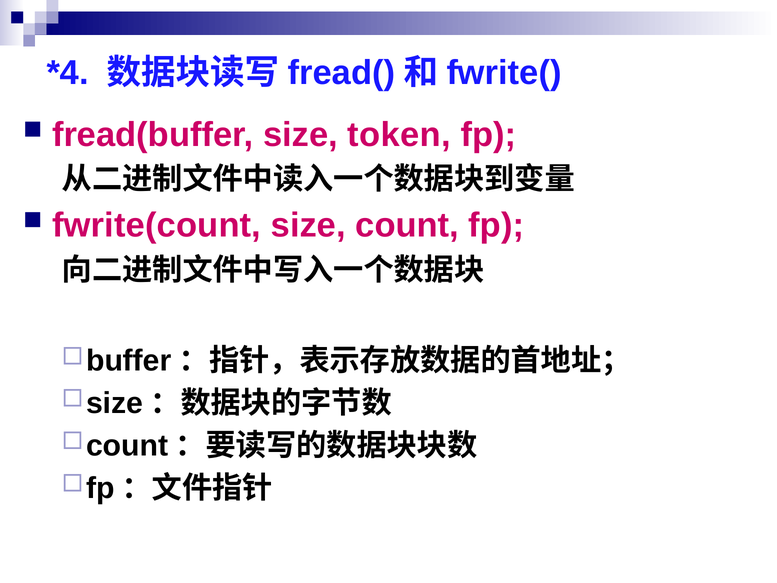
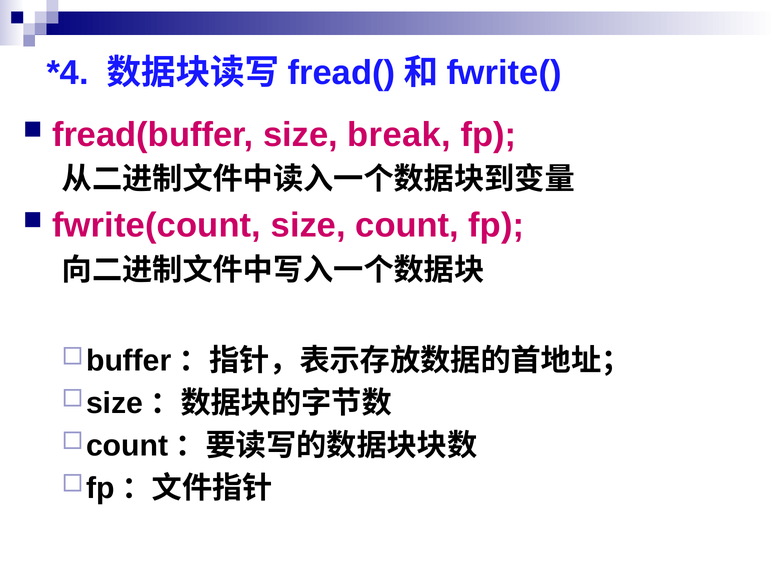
token: token -> break (399, 135)
